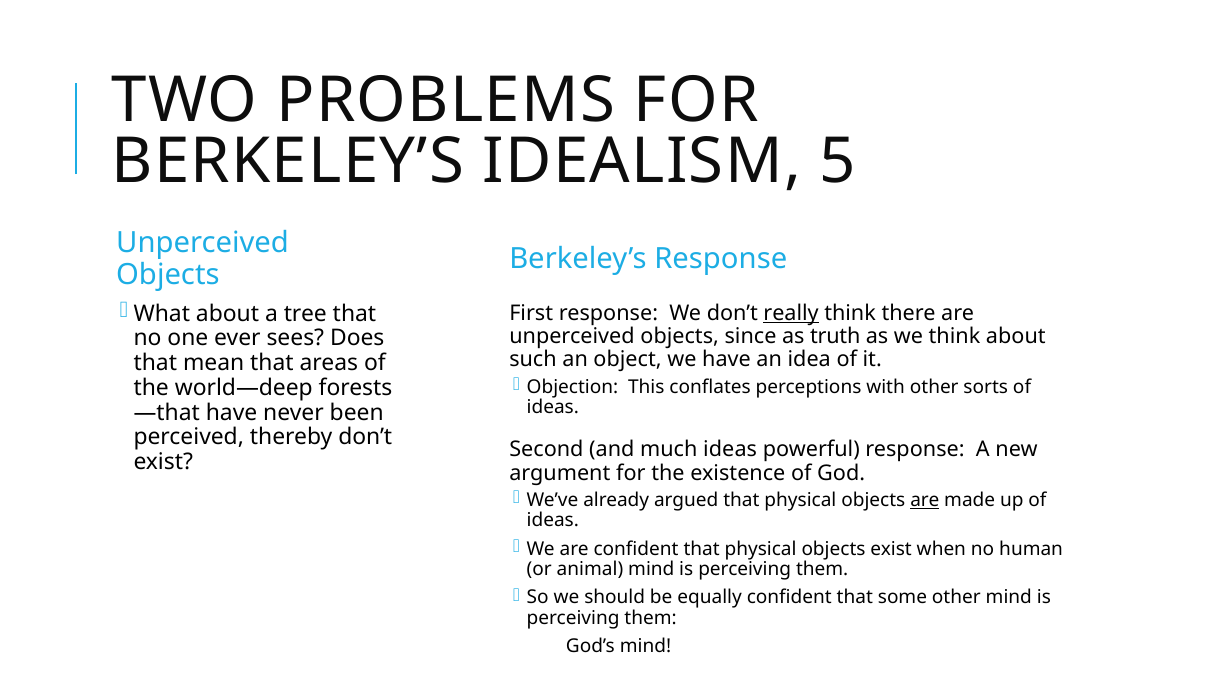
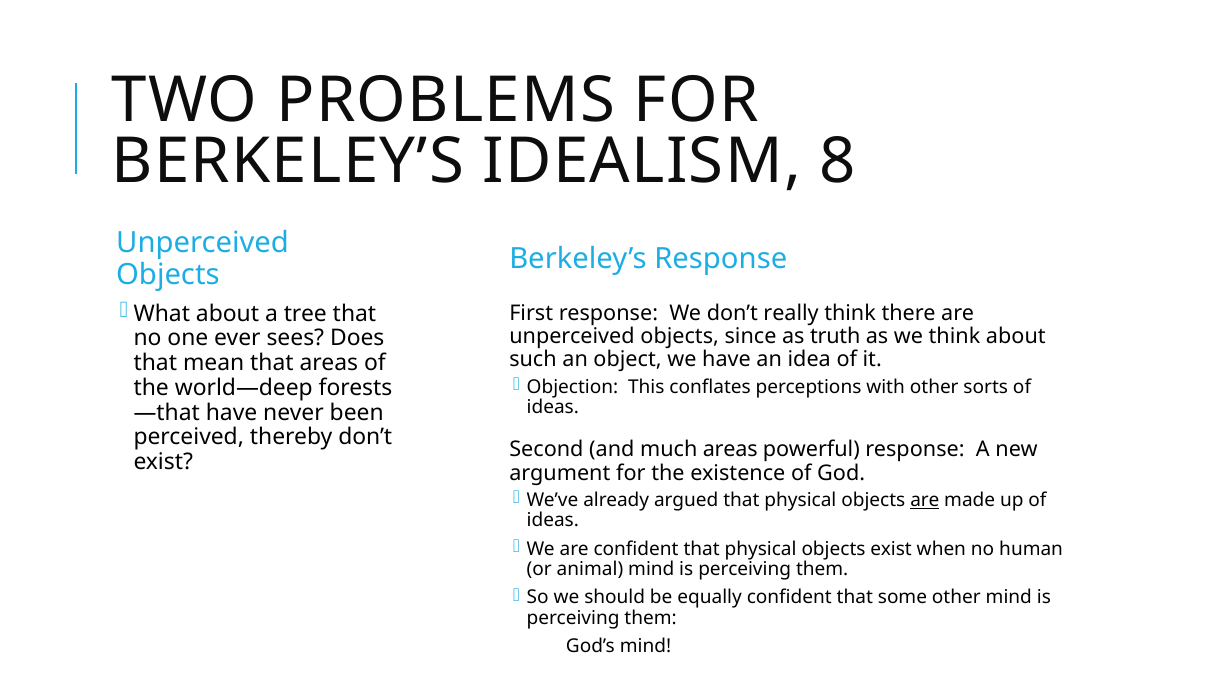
5: 5 -> 8 (838, 161)
really underline: present -> none (791, 313)
much ideas: ideas -> areas (730, 450)
